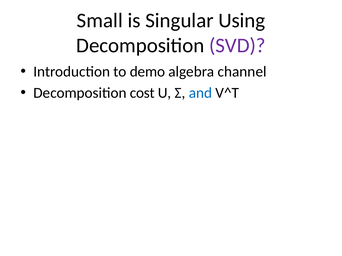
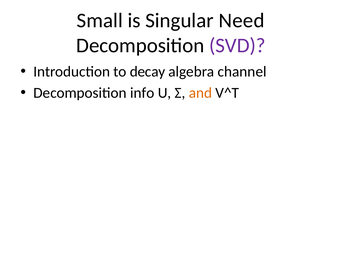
Using: Using -> Need (242, 21)
demo: demo -> decay (148, 72)
cost: cost -> info (142, 93)
and colour: blue -> orange (200, 93)
